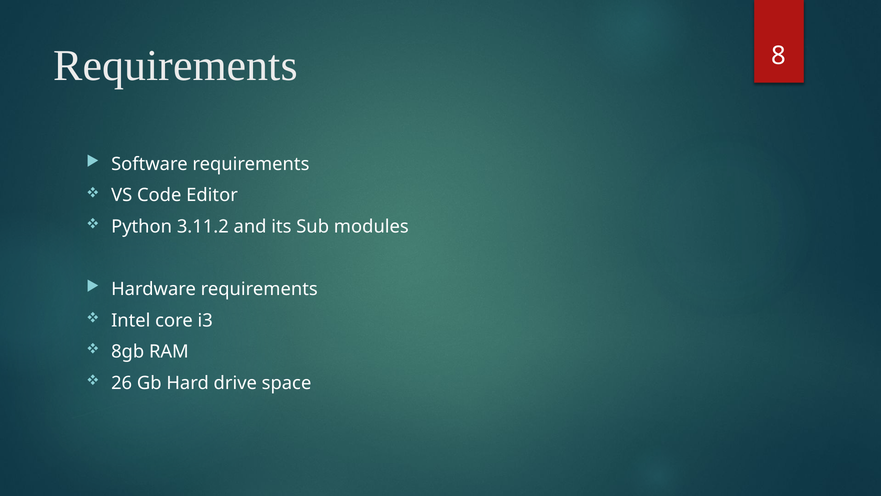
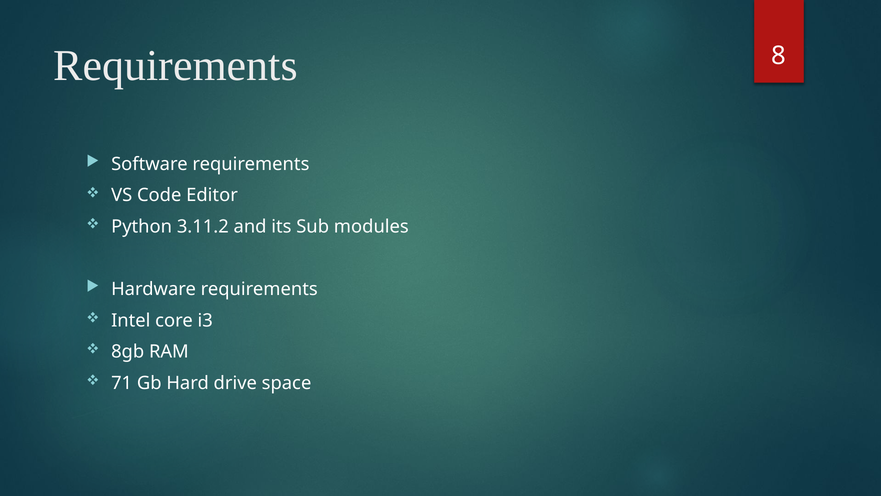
26: 26 -> 71 (122, 383)
